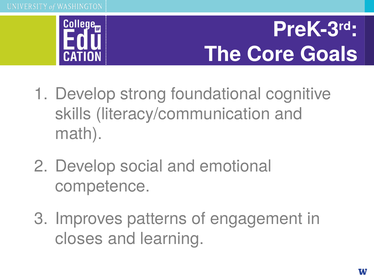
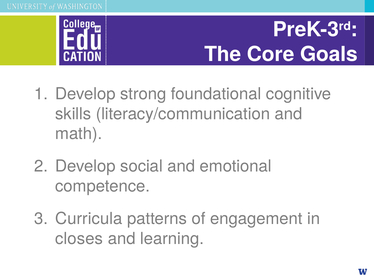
Improves: Improves -> Curricula (89, 219)
